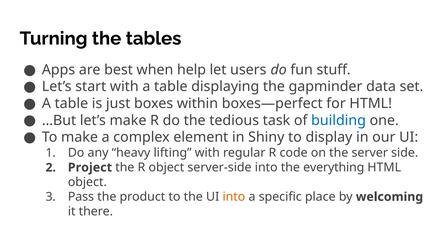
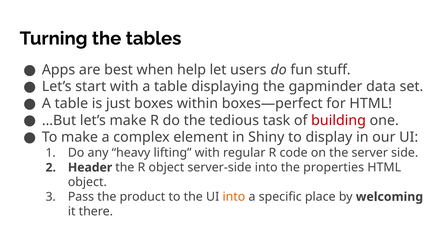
building colour: blue -> red (339, 120)
Project: Project -> Header (90, 168)
everything: everything -> properties (334, 168)
